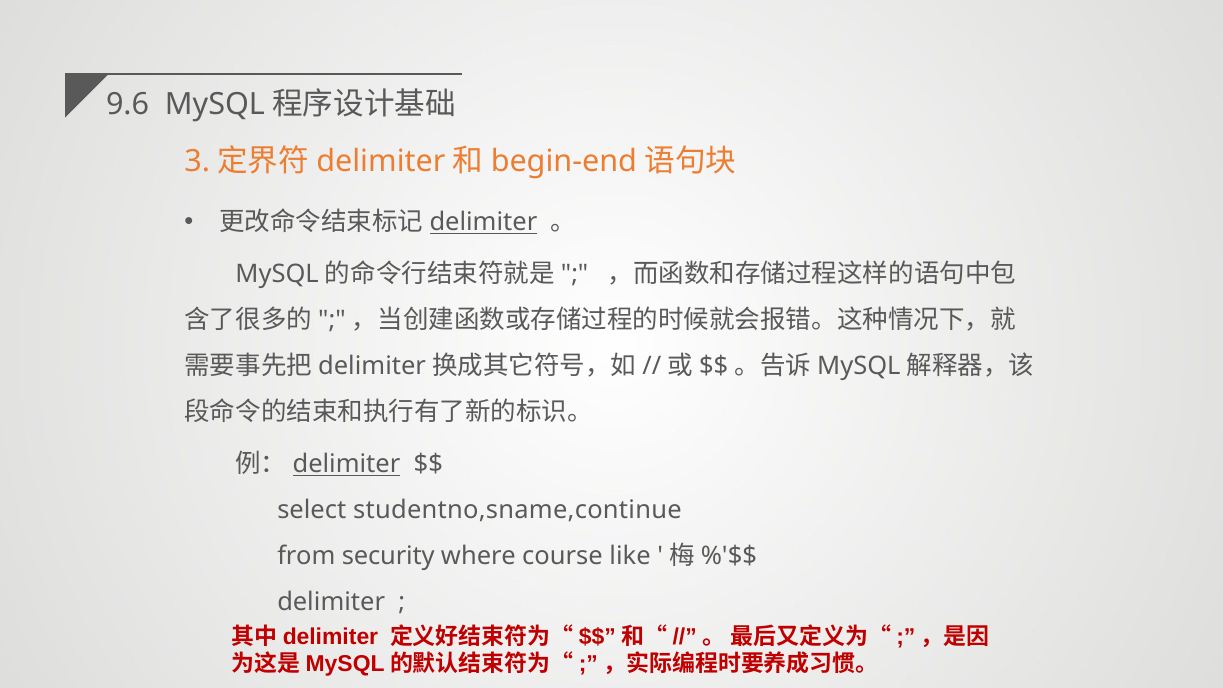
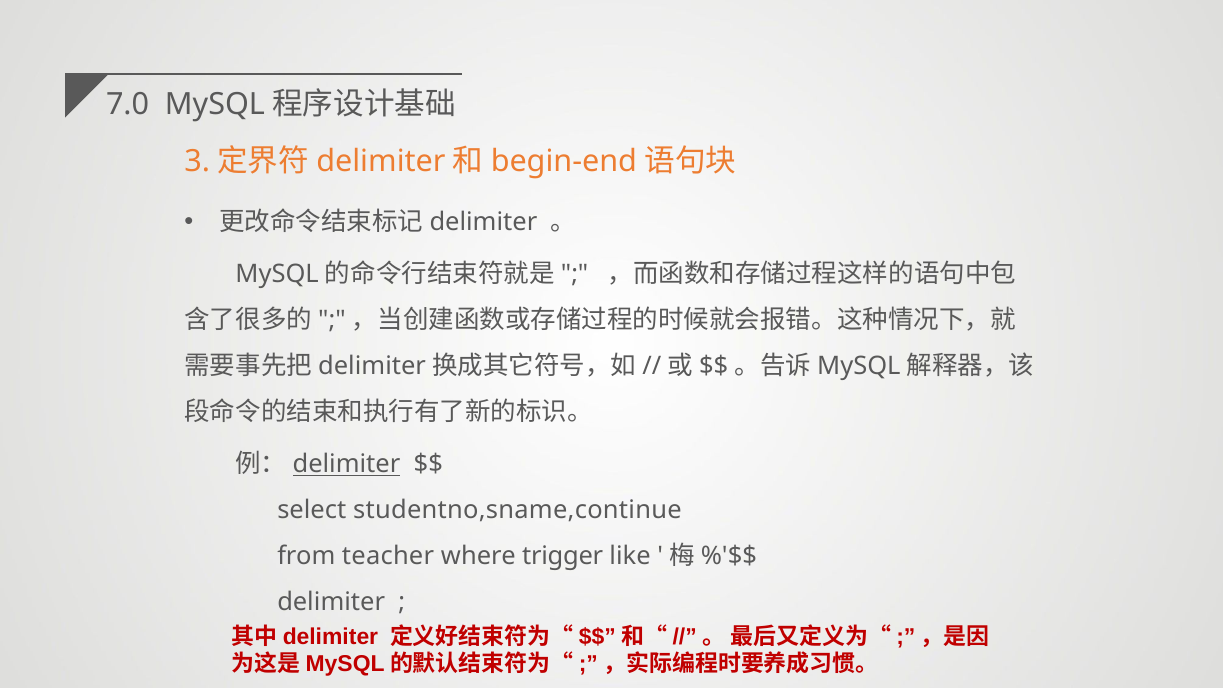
9.6: 9.6 -> 7.0 (128, 104)
delimiter underline: present -> none (483, 222)
security: security -> teacher (388, 556)
course: course -> trigger (563, 556)
